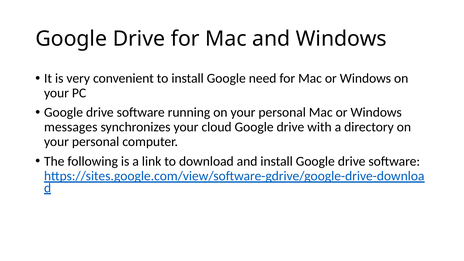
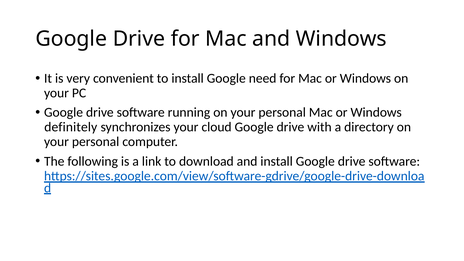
messages: messages -> definitely (71, 127)
